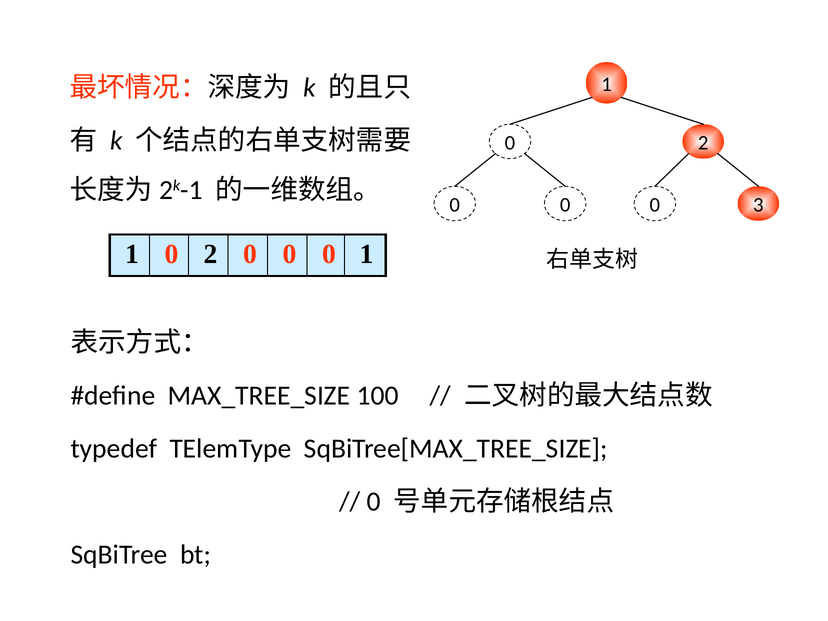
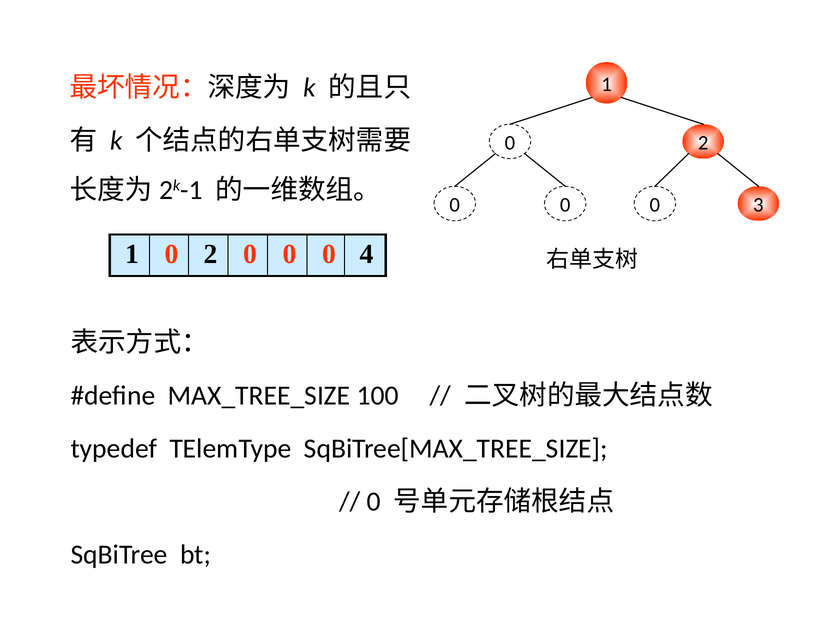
0 1: 1 -> 4 (366, 254)
